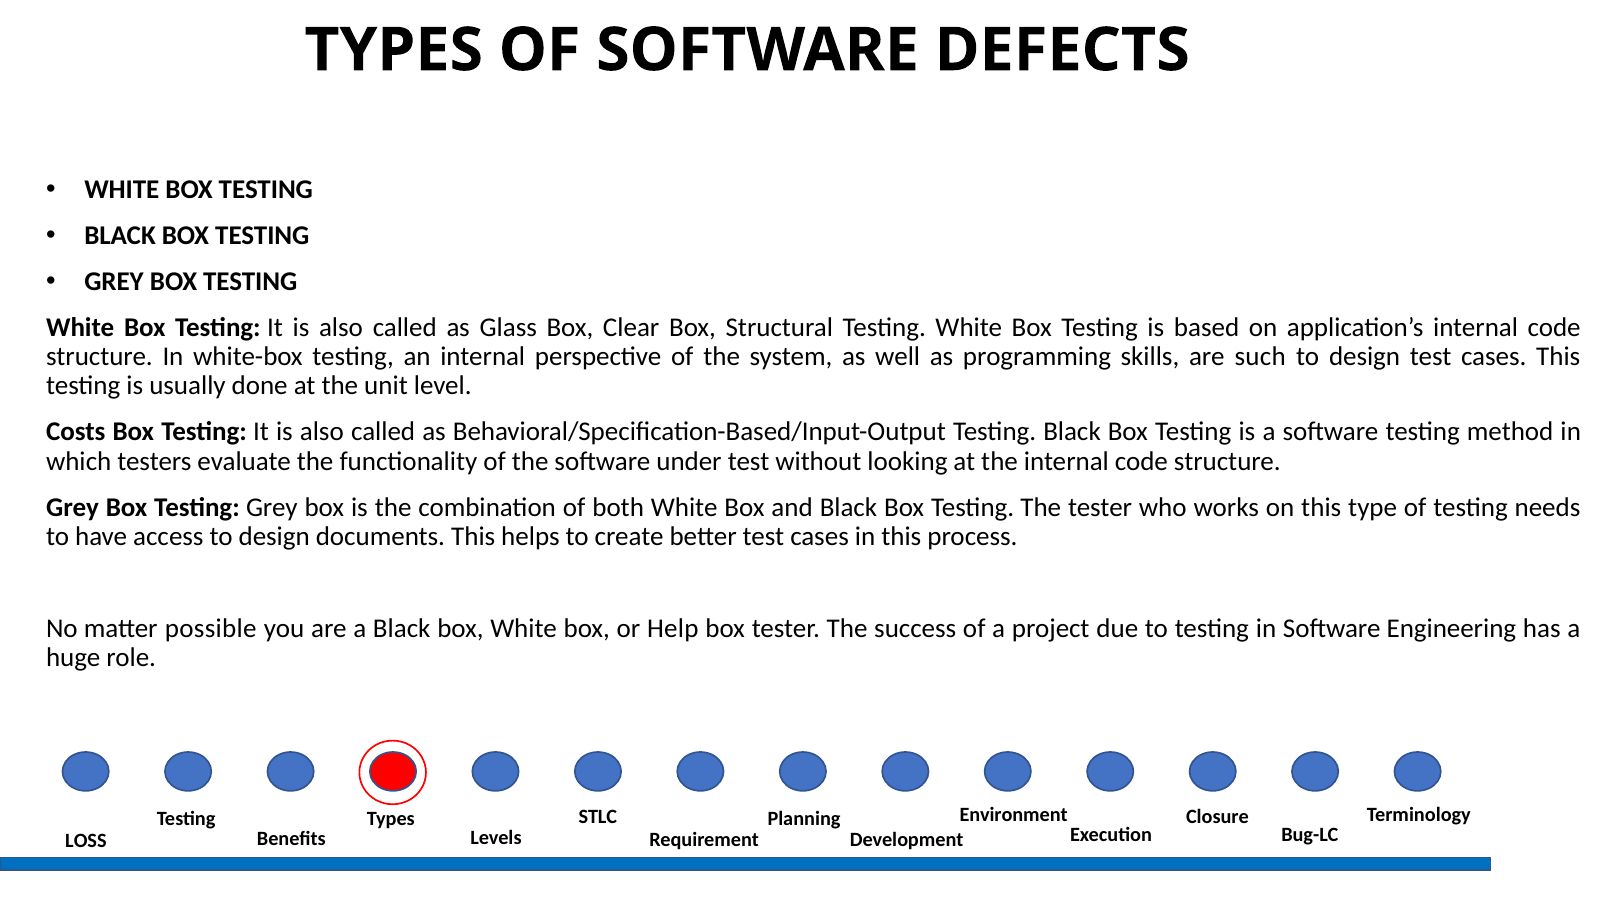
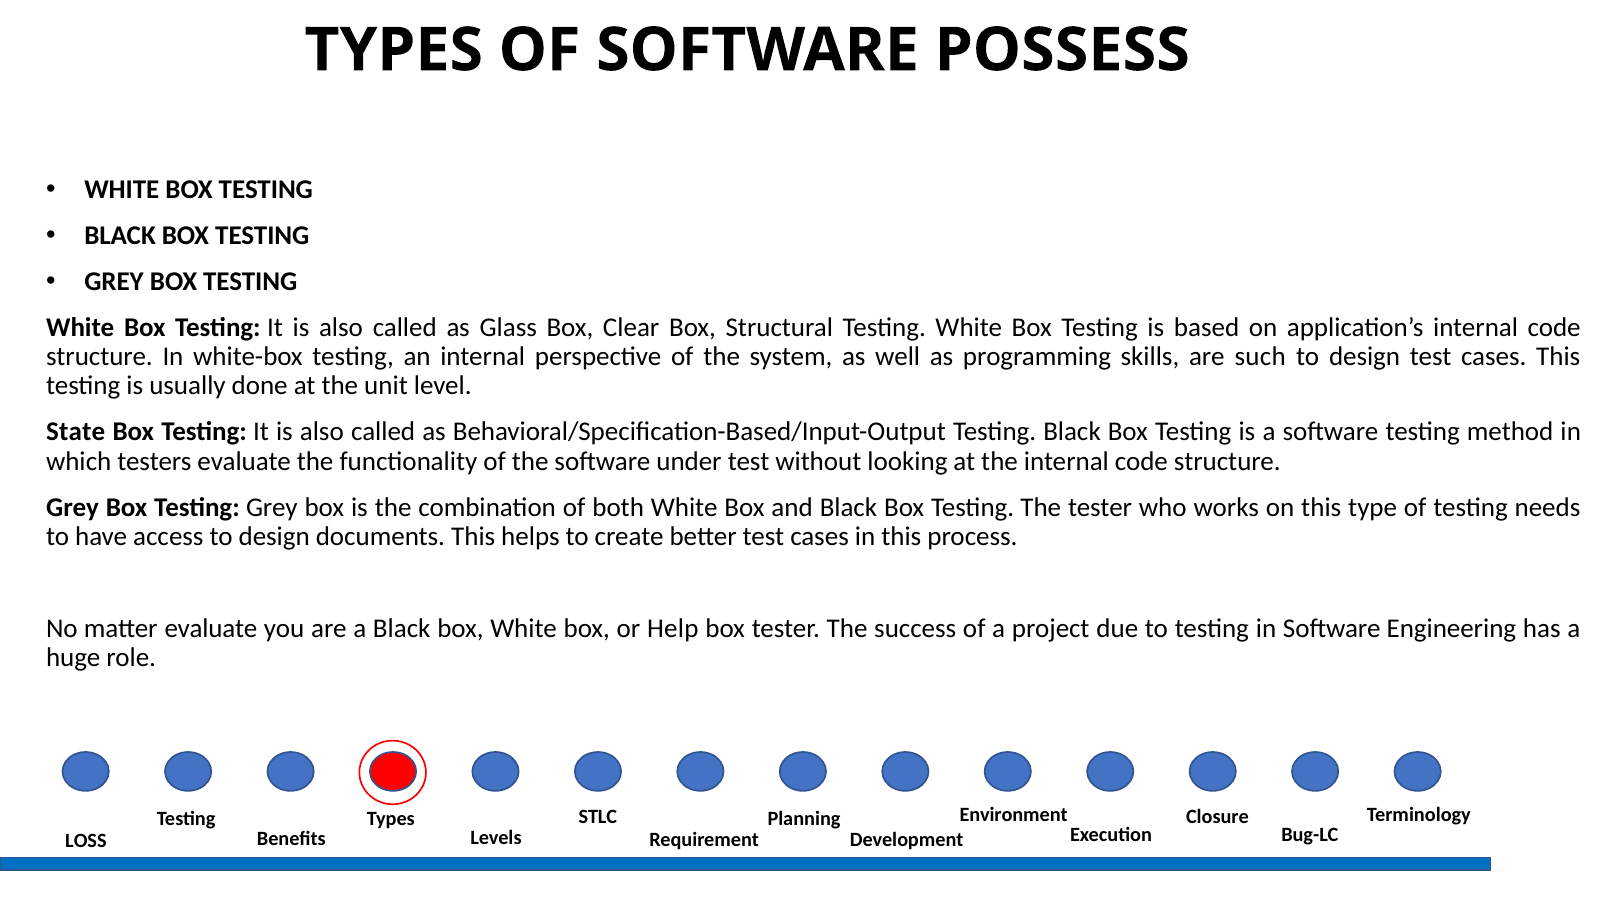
DEFECTS: DEFECTS -> POSSESS (1062, 50)
Costs: Costs -> State (76, 432)
matter possible: possible -> evaluate (211, 629)
